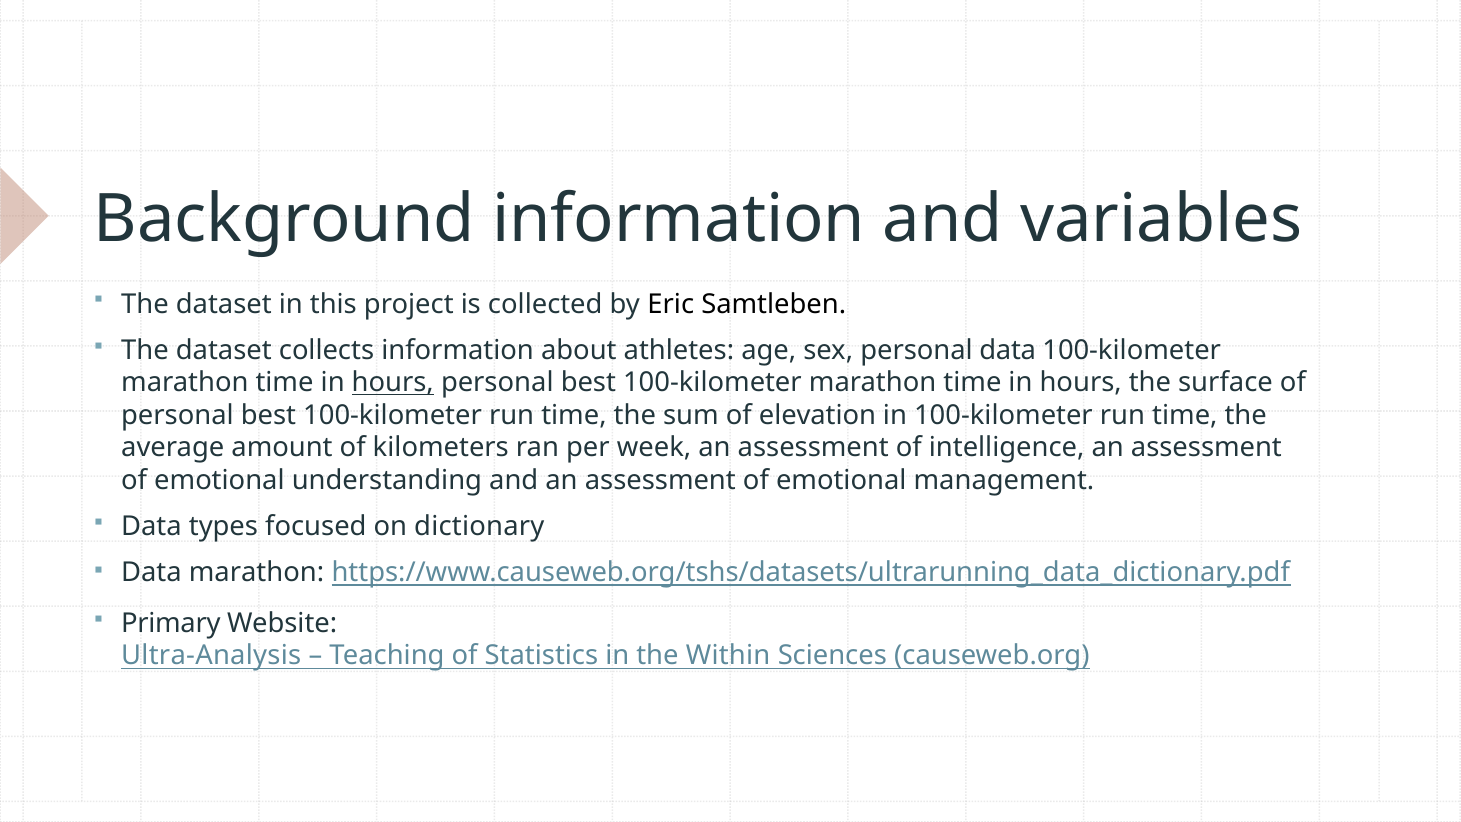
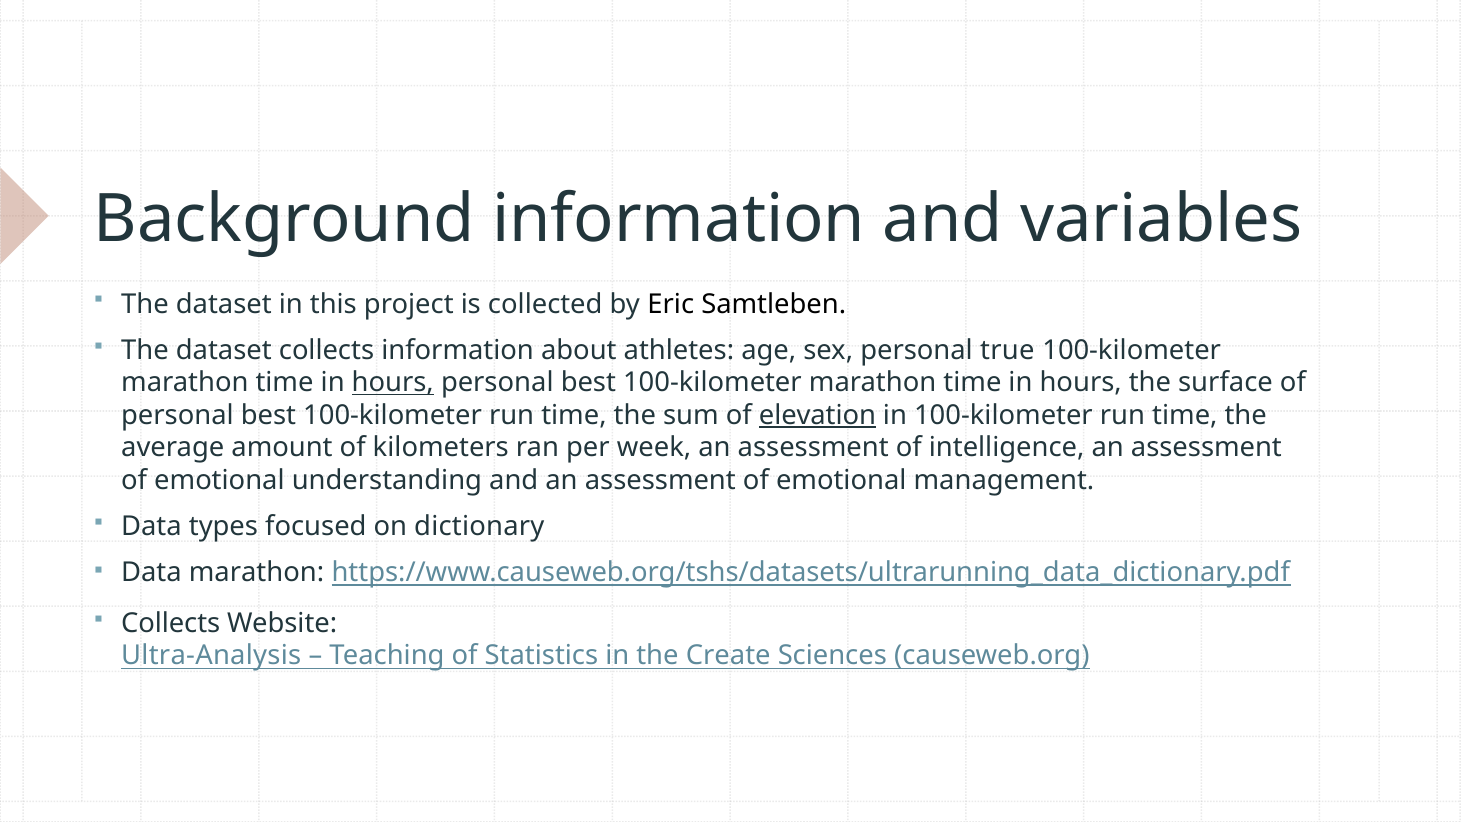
personal data: data -> true (1007, 350)
elevation underline: none -> present (817, 415)
Primary: Primary -> Collects (171, 623)
Within: Within -> Create (728, 656)
